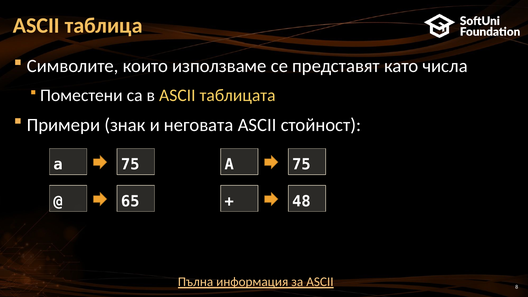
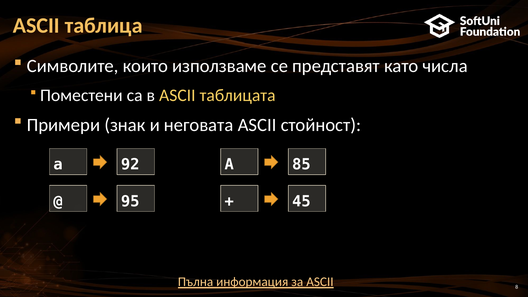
75: 75 -> 92 (130, 165)
75: 75 -> 85 (301, 165)
65: 65 -> 95 (130, 201)
48: 48 -> 45 (301, 201)
